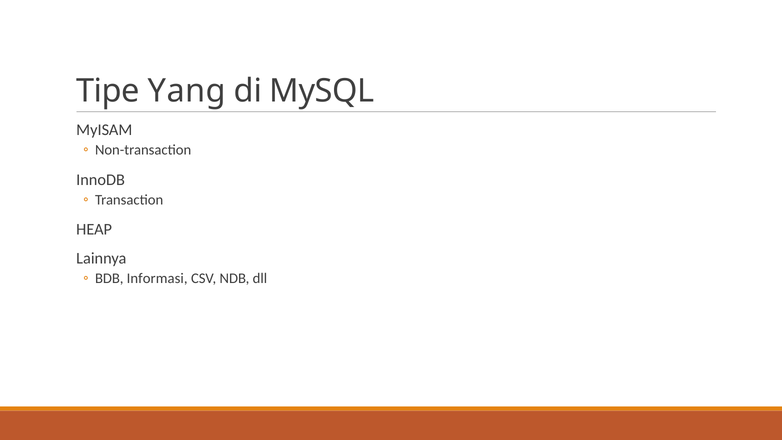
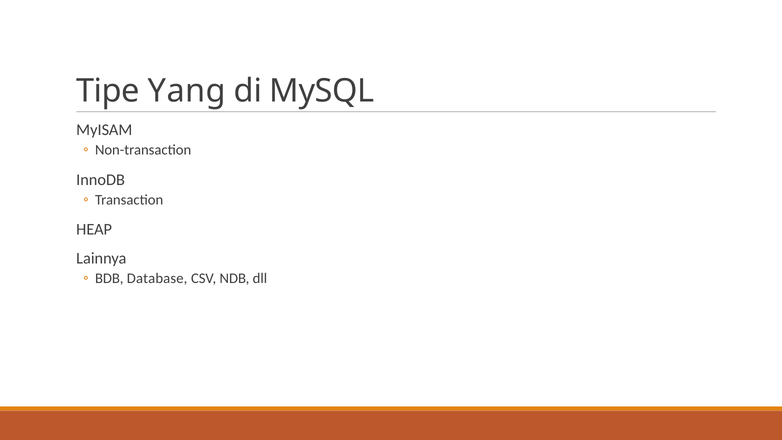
Informasi: Informasi -> Database (157, 279)
